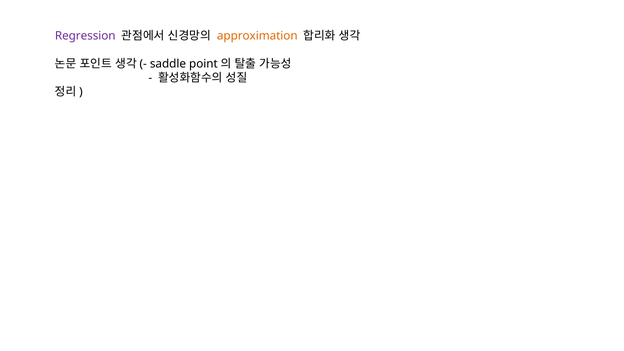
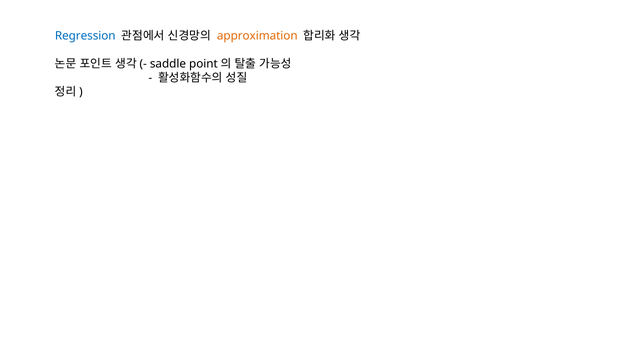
Regression colour: purple -> blue (85, 36)
